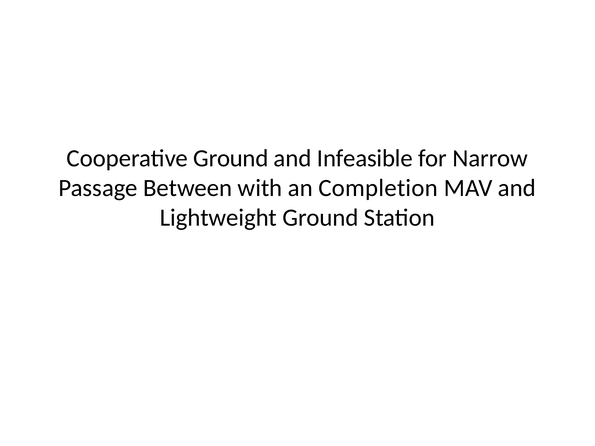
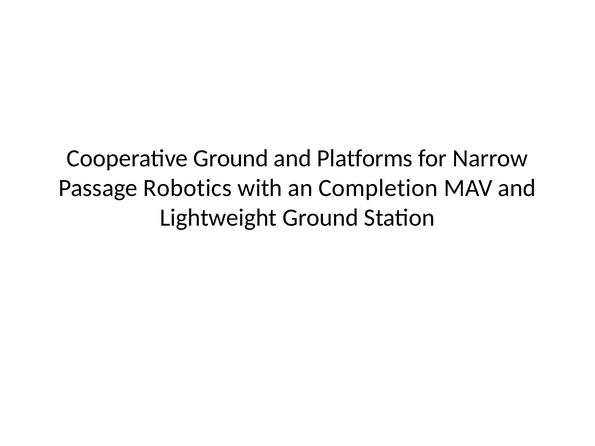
Infeasible: Infeasible -> Platforms (365, 158)
Between: Between -> Robotics (188, 188)
